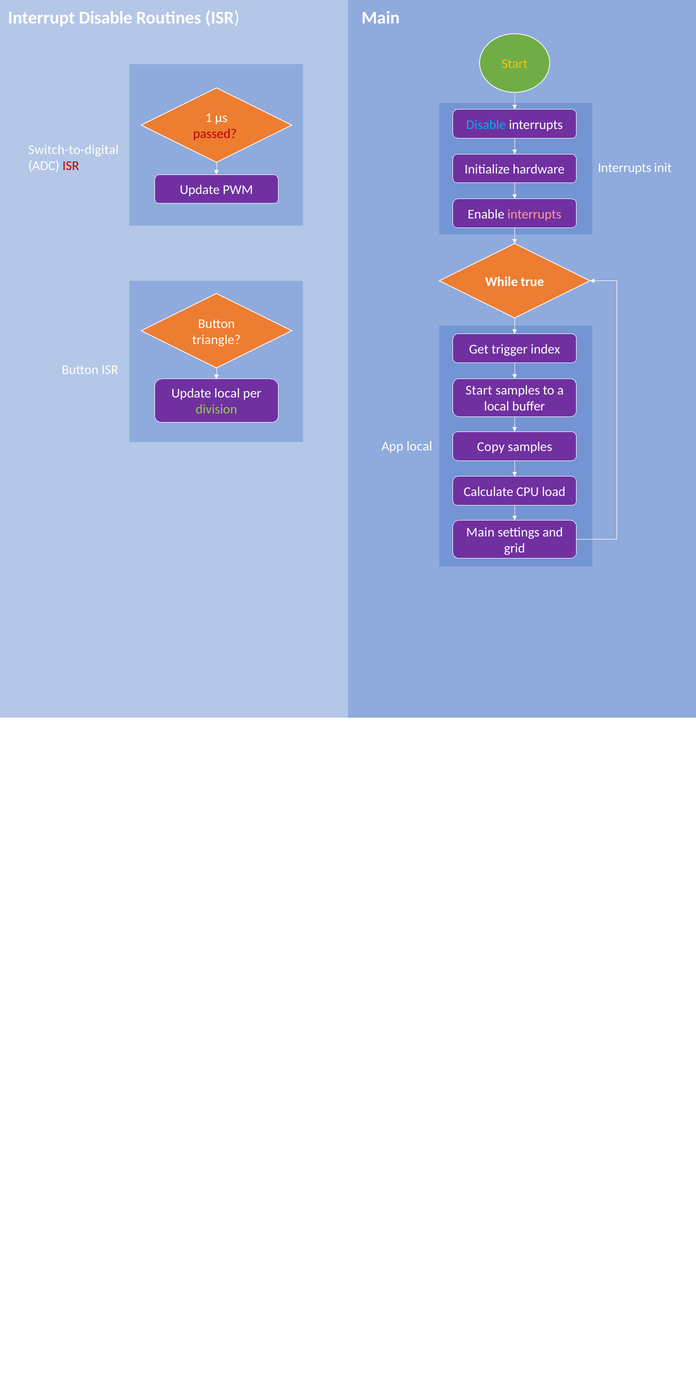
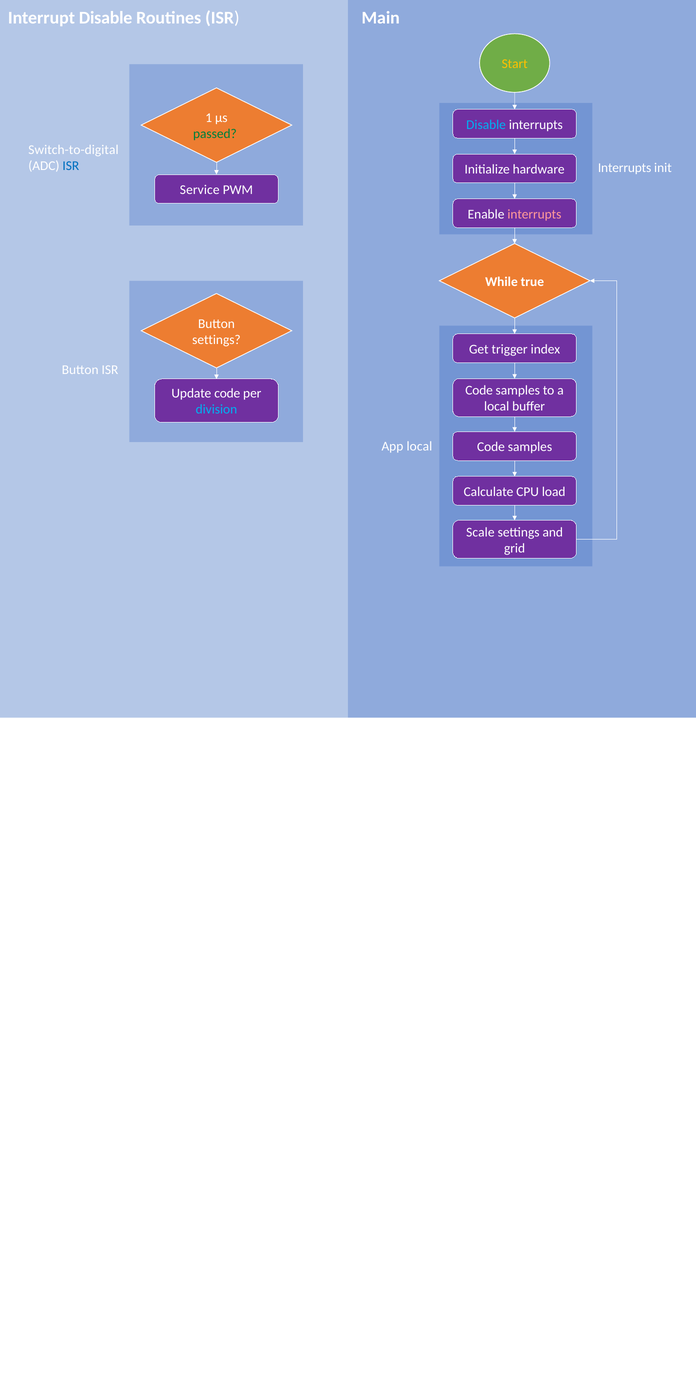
passed colour: red -> green (215, 134)
ISR colour: red -> blue (71, 166)
Update: Update -> Service (200, 190)
triangle: triangle -> settings (216, 339)
Start: Start -> Code (479, 390)
Update local: local -> code (227, 393)
division colour: light green -> light blue (216, 409)
Copy: Copy -> Code (491, 447)
Main: Main -> Scale (480, 532)
